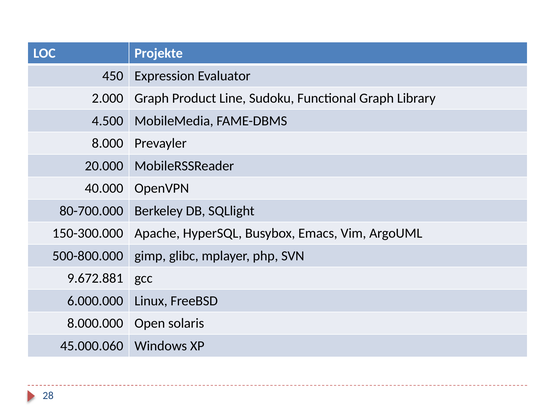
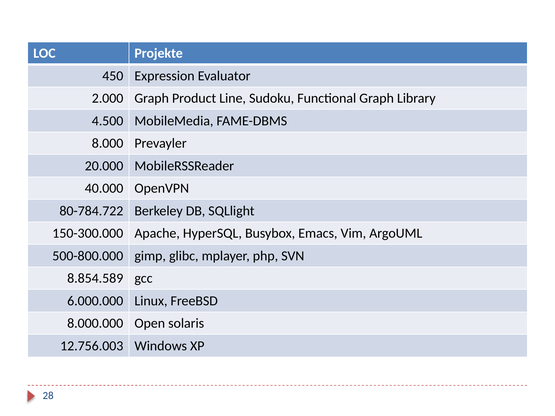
80-700.000: 80-700.000 -> 80-784.722 (91, 211)
9.672.881: 9.672.881 -> 8.854.589 (95, 279)
45.000.060: 45.000.060 -> 12.756.003 (92, 346)
